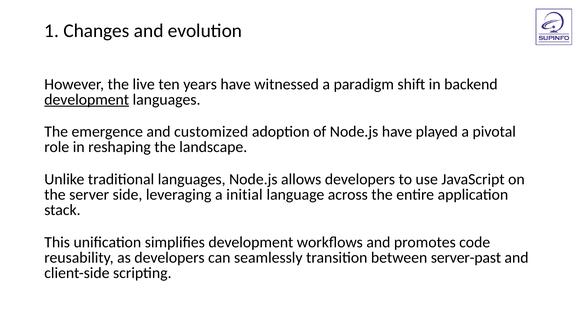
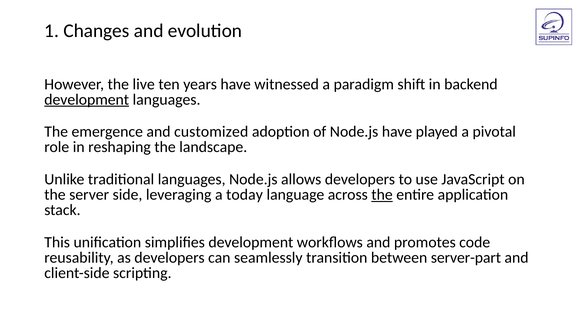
initial: initial -> today (244, 195)
the underline: none -> present (382, 195)
server-past: server-past -> server-part (466, 257)
